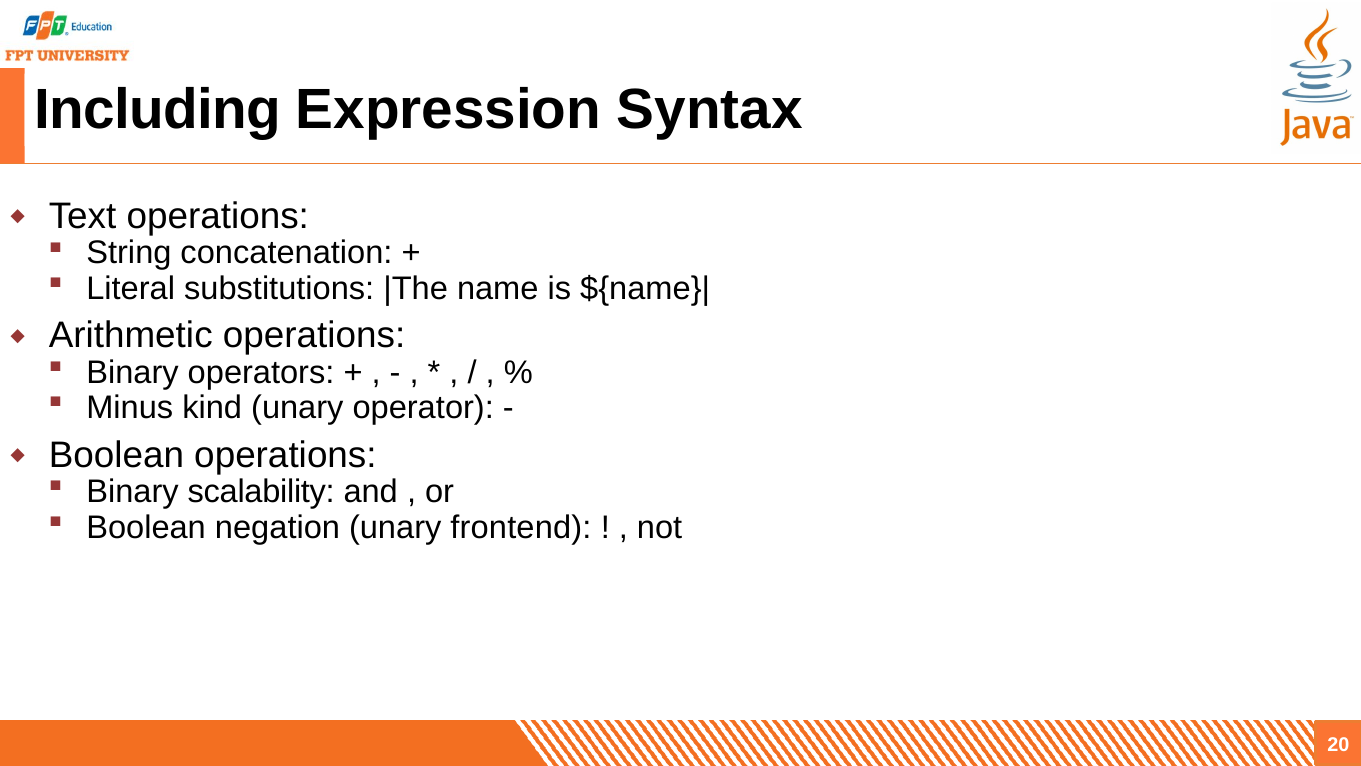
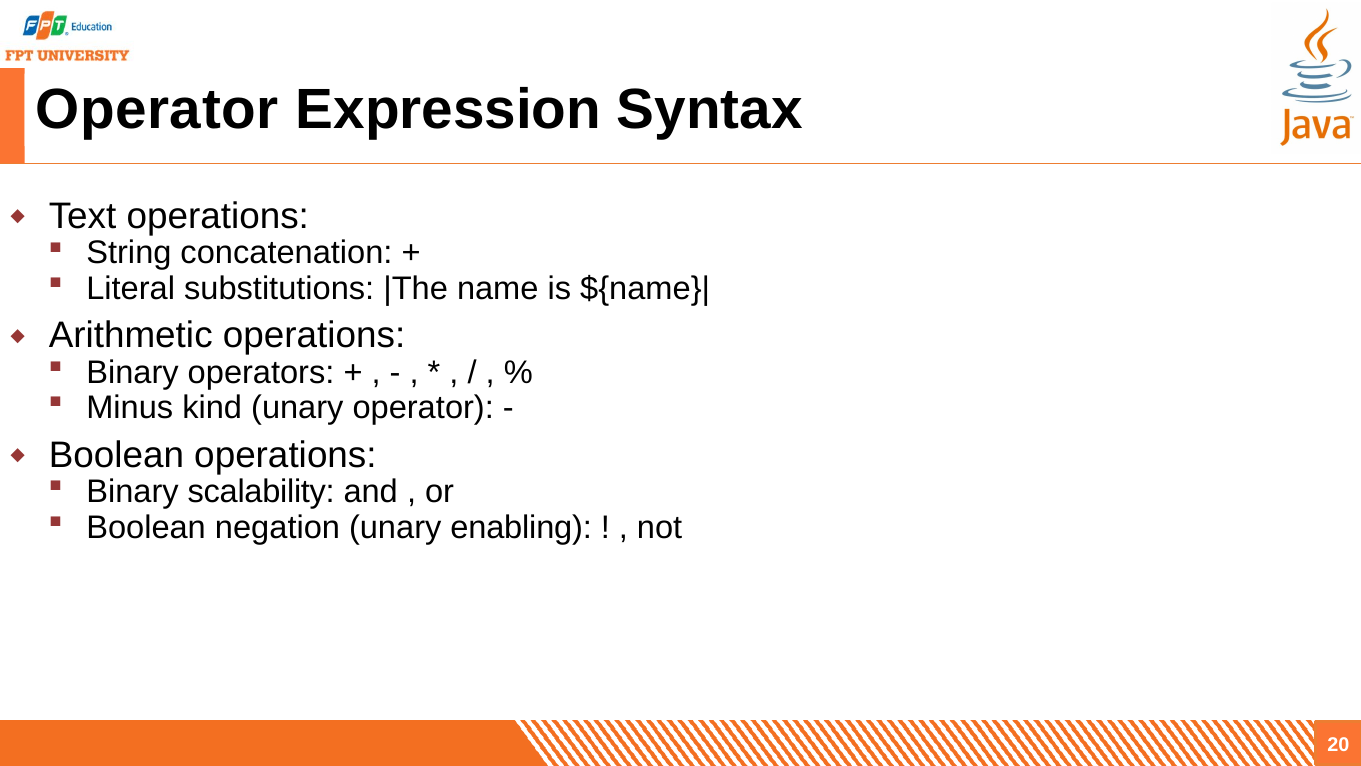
Including: Including -> Operator (157, 109)
frontend: frontend -> enabling (521, 527)
